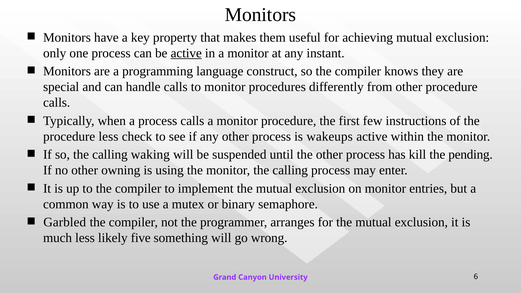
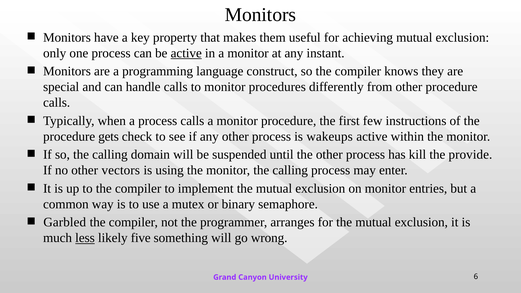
procedure less: less -> gets (109, 136)
waking: waking -> domain (150, 155)
pending: pending -> provide (470, 155)
owning: owning -> vectors (121, 170)
less underline: none -> present (85, 238)
